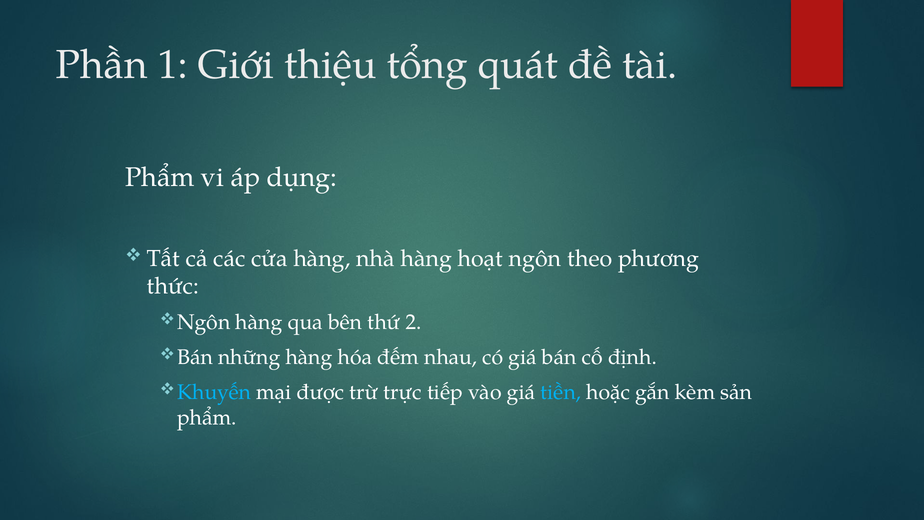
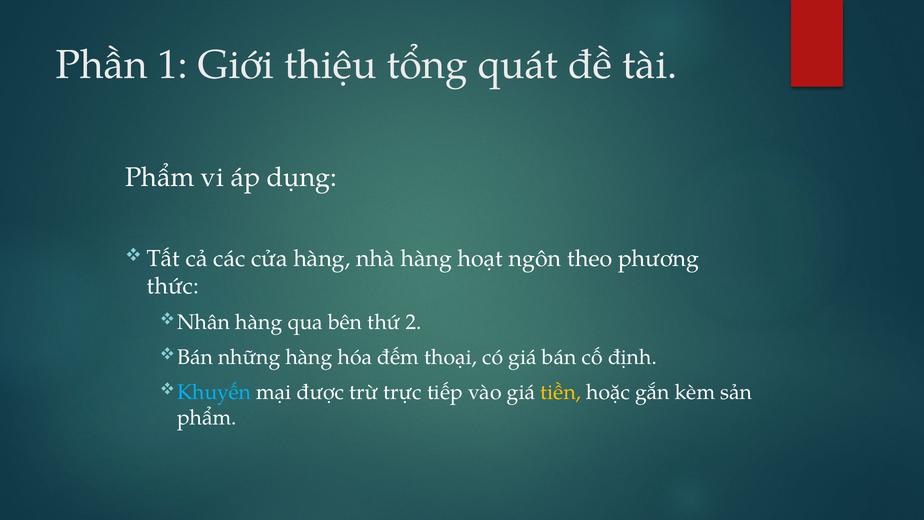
Ngôn: Ngôn -> Nhân (204, 322)
nhau: nhau -> thoại (451, 357)
tiền colour: light blue -> yellow (561, 392)
